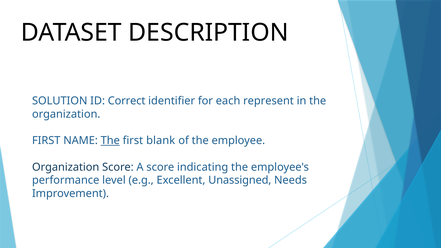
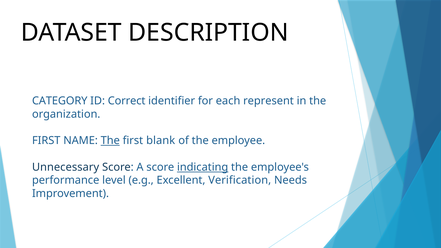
SOLUTION: SOLUTION -> CATEGORY (60, 101)
Organization: Organization -> Unnecessary (66, 167)
indicating underline: none -> present (203, 167)
Unassigned: Unassigned -> Verification (240, 180)
